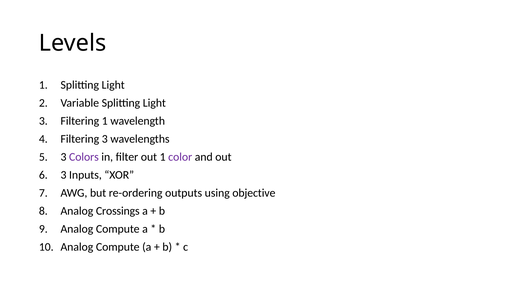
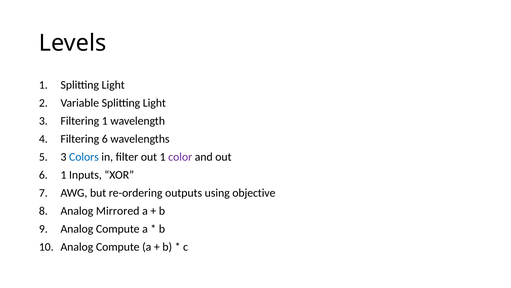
Filtering 3: 3 -> 6 (105, 139)
Colors colour: purple -> blue (84, 157)
3: 3 -> 1 (63, 175)
Crossings: Crossings -> Mirrored (118, 210)
